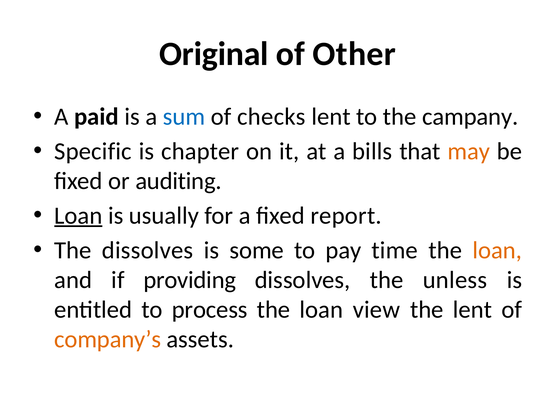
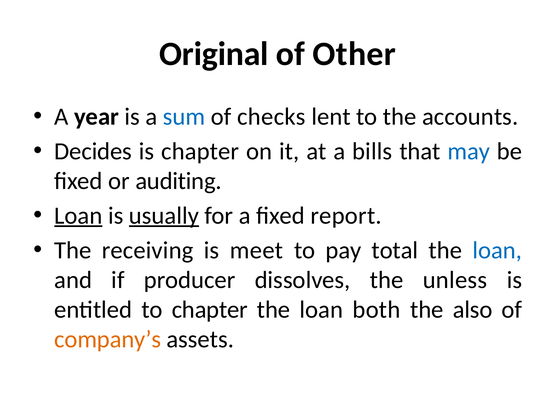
paid: paid -> year (96, 117)
campany: campany -> accounts (470, 117)
Specific: Specific -> Decides (93, 151)
may colour: orange -> blue (469, 151)
usually underline: none -> present (164, 216)
The dissolves: dissolves -> receiving (148, 250)
some: some -> meet (257, 250)
time: time -> total (395, 250)
loan colour: orange -> blue (497, 250)
providing: providing -> producer (190, 280)
to process: process -> chapter (210, 310)
view: view -> both (376, 310)
the lent: lent -> also (473, 310)
